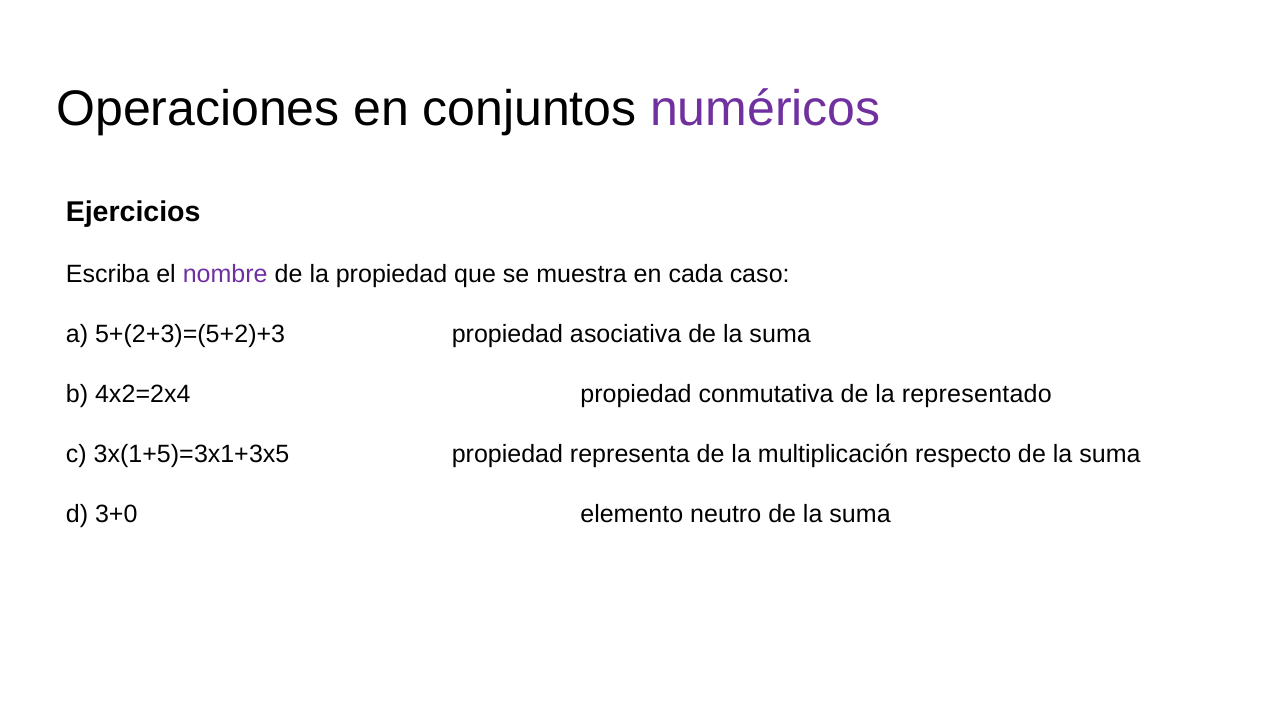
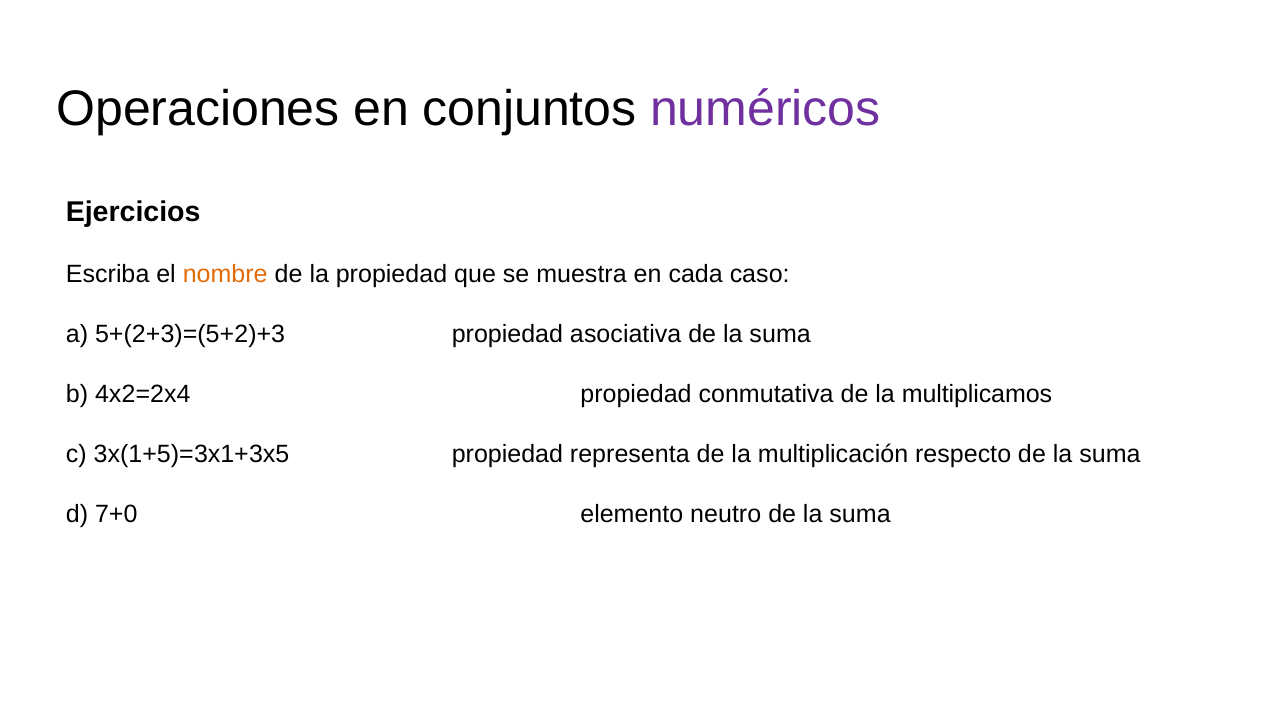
nombre colour: purple -> orange (225, 274)
representado: representado -> multiplicamos (977, 394)
3+0: 3+0 -> 7+0 (116, 515)
